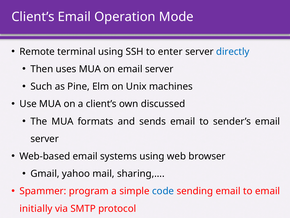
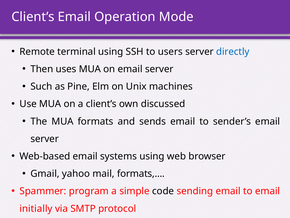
enter: enter -> users (170, 52)
sharing,…: sharing,… -> formats,… (141, 173)
code colour: blue -> black (163, 191)
